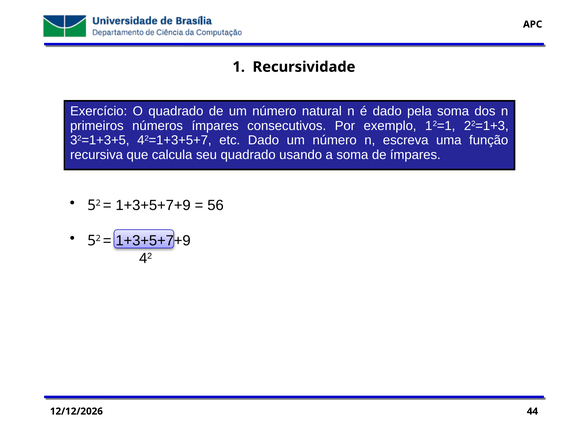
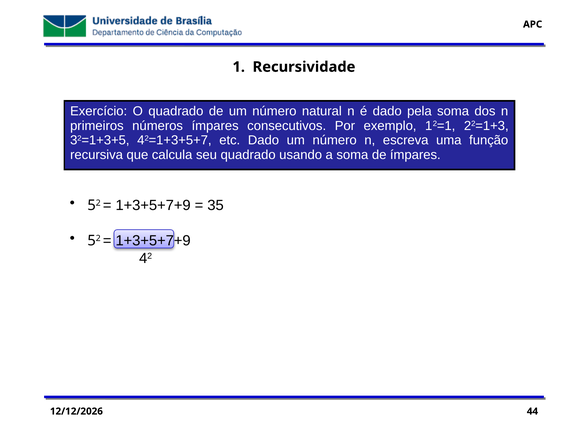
56: 56 -> 35 (216, 205)
